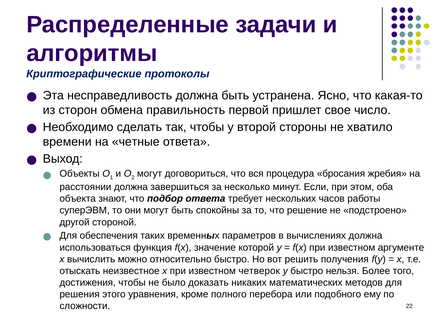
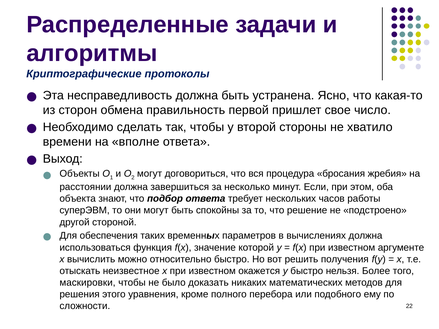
четные: четные -> вполне (136, 142)
четверок: четверок -> окажется (259, 271)
достижения: достижения -> маскировки (88, 283)
